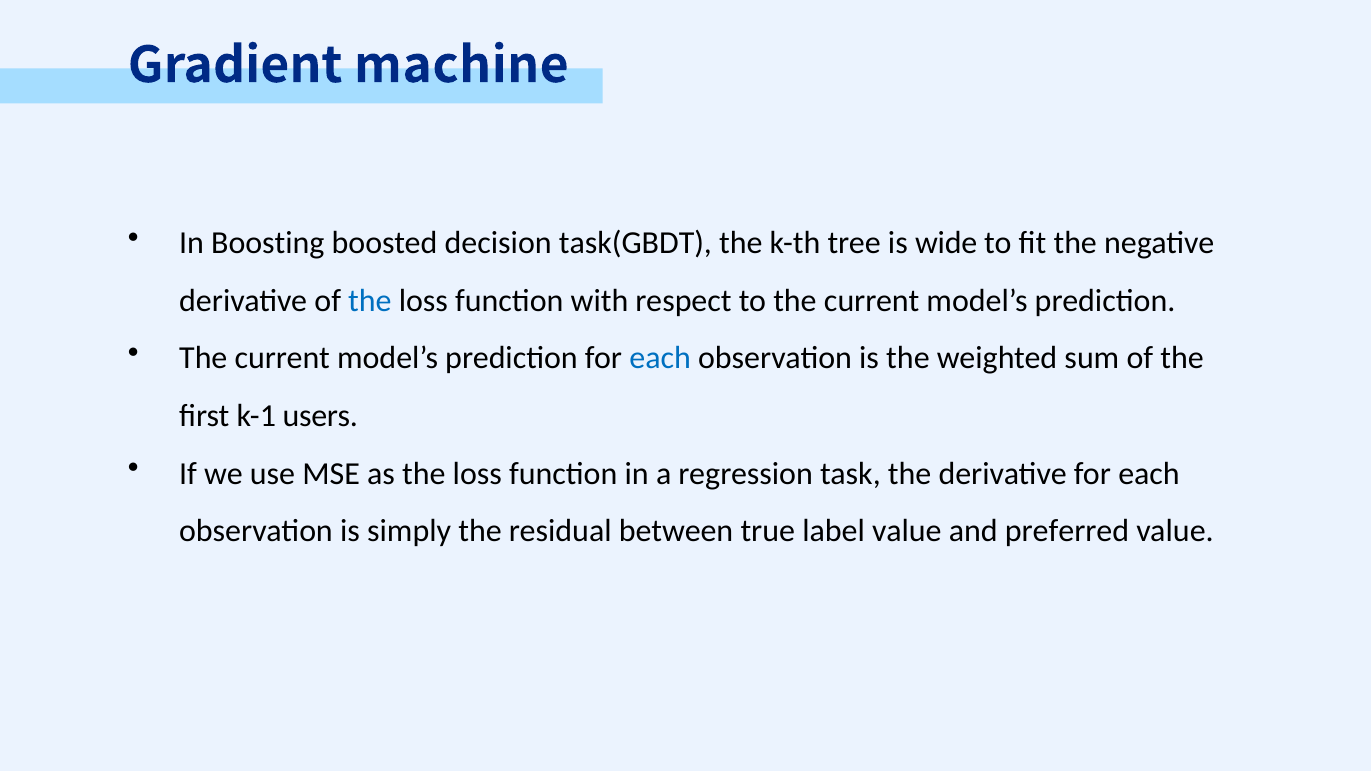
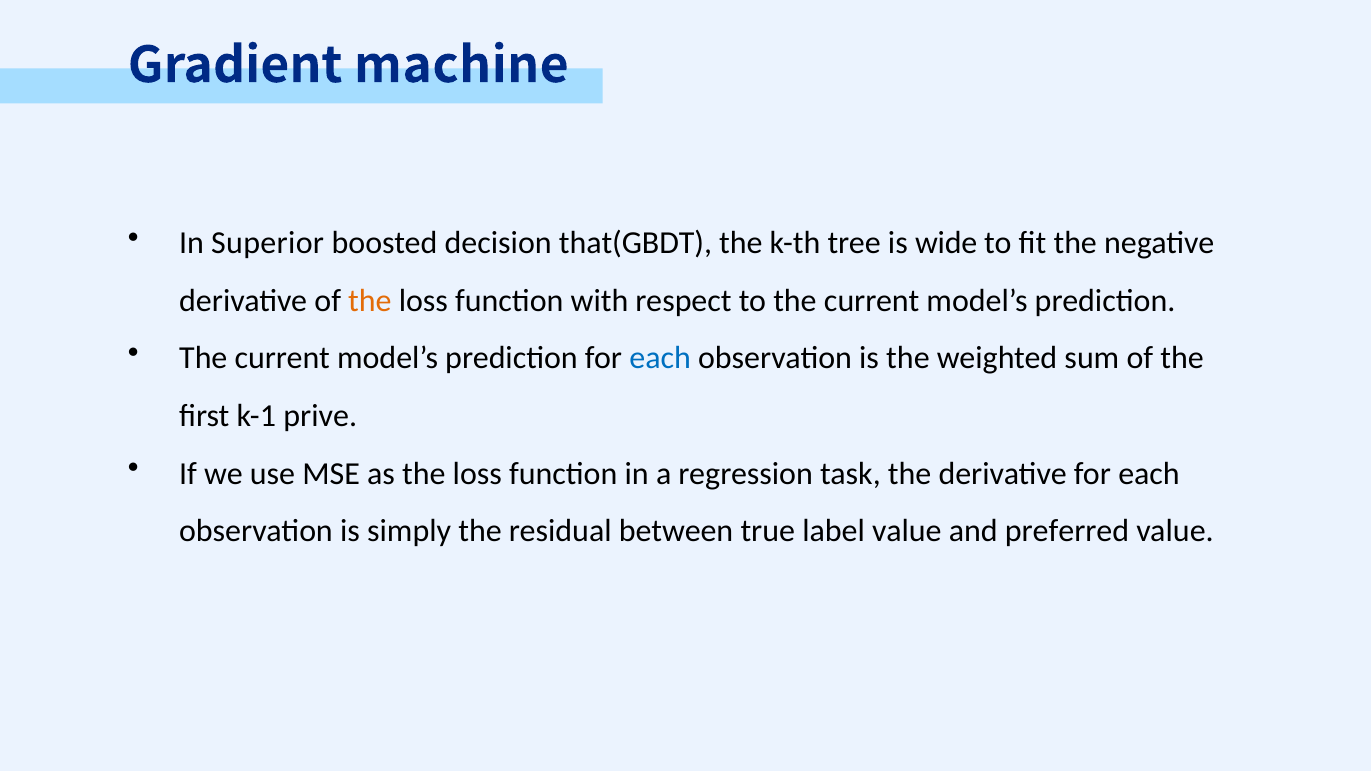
Boosting: Boosting -> Superior (268, 243)
task(GBDT: task(GBDT -> that(GBDT (635, 243)
the colour: blue -> orange (370, 301)
users: users -> prive (320, 416)
